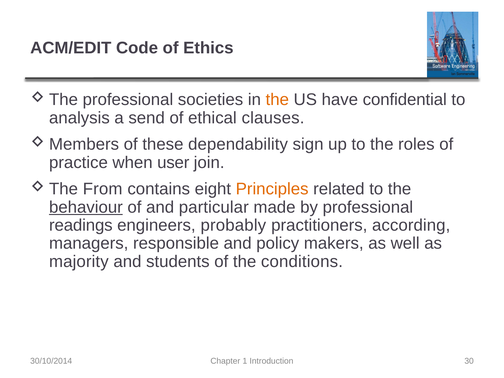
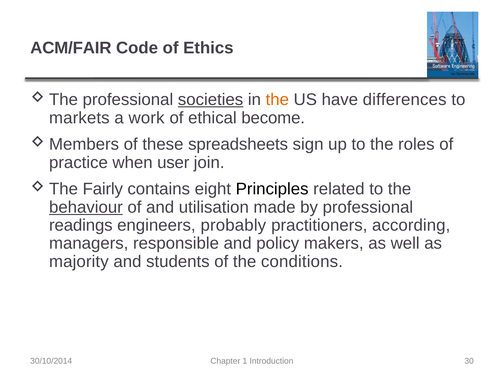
ACM/EDIT: ACM/EDIT -> ACM/FAIR (71, 48)
societies underline: none -> present (211, 100)
confidential: confidential -> differences (405, 100)
analysis: analysis -> markets (79, 118)
send: send -> work (147, 118)
clauses: clauses -> become (273, 118)
dependability: dependability -> spreadsheets (238, 144)
From: From -> Fairly (103, 189)
Principles colour: orange -> black (272, 189)
particular: particular -> utilisation (214, 207)
